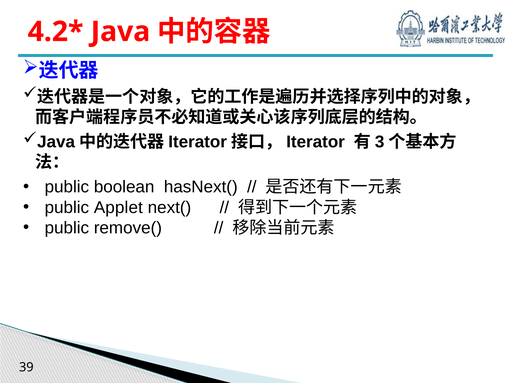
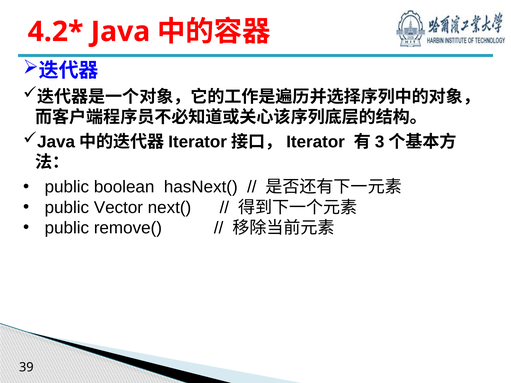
Applet: Applet -> Vector (118, 208)
